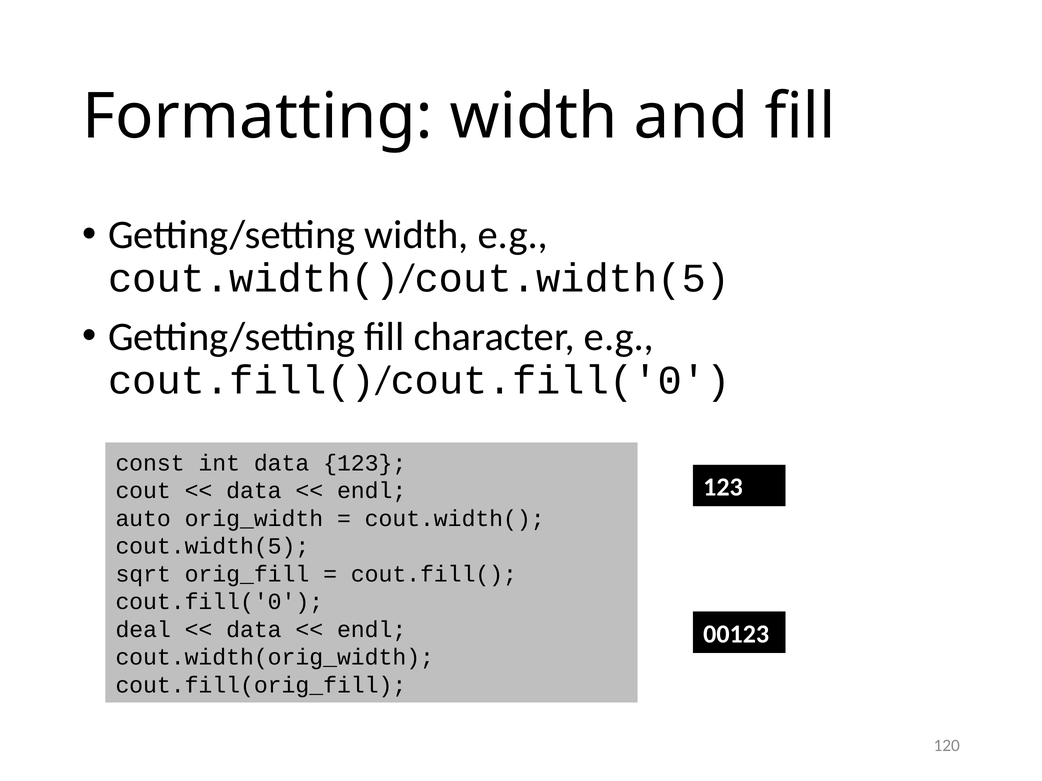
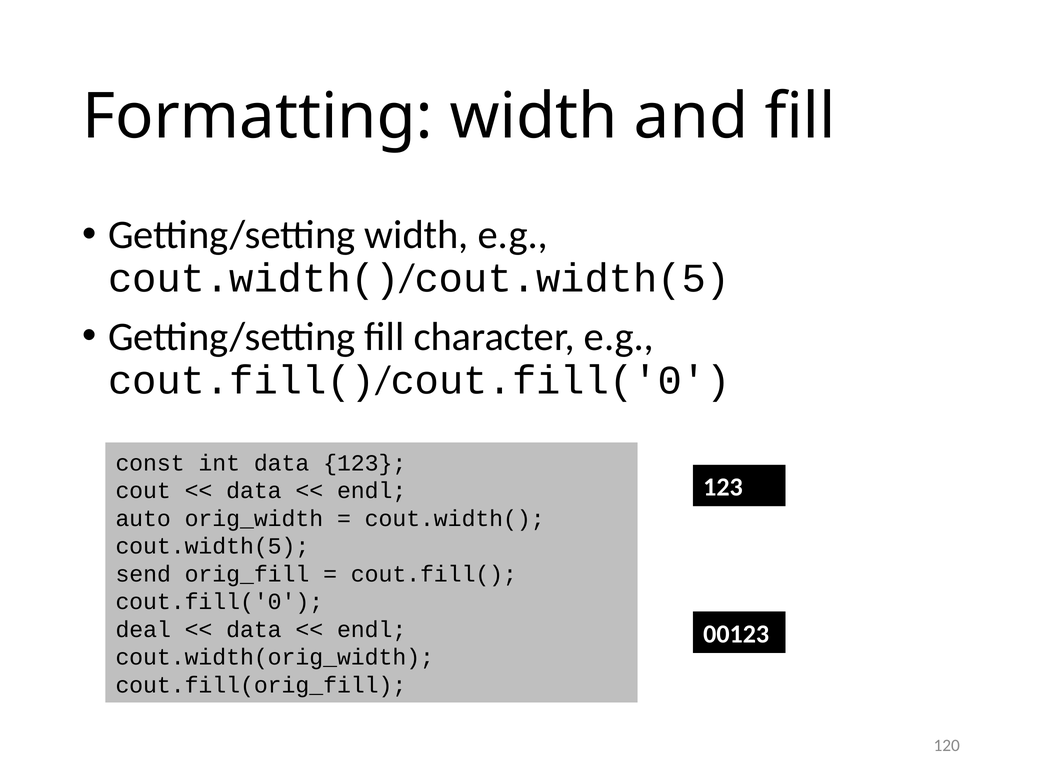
sqrt: sqrt -> send (143, 574)
